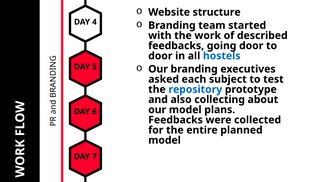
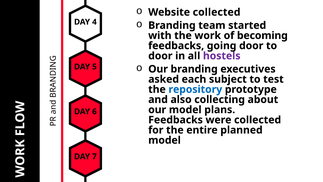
Website structure: structure -> collected (217, 12)
described: described -> becoming (262, 35)
hostels colour: blue -> purple (222, 56)
